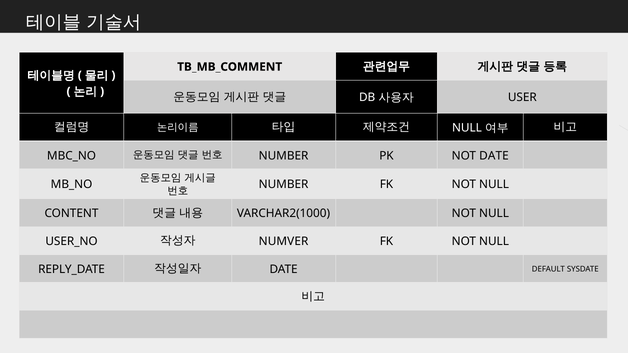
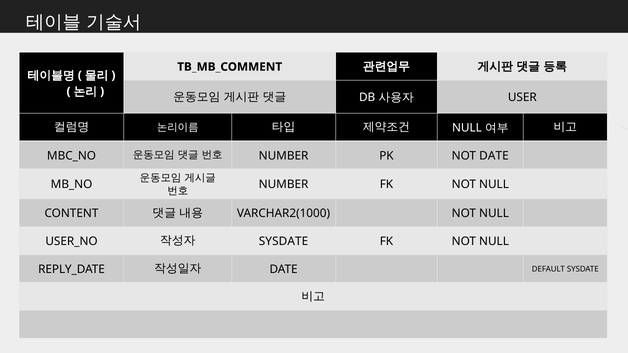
NUMVER: NUMVER -> SYSDATE (284, 241)
